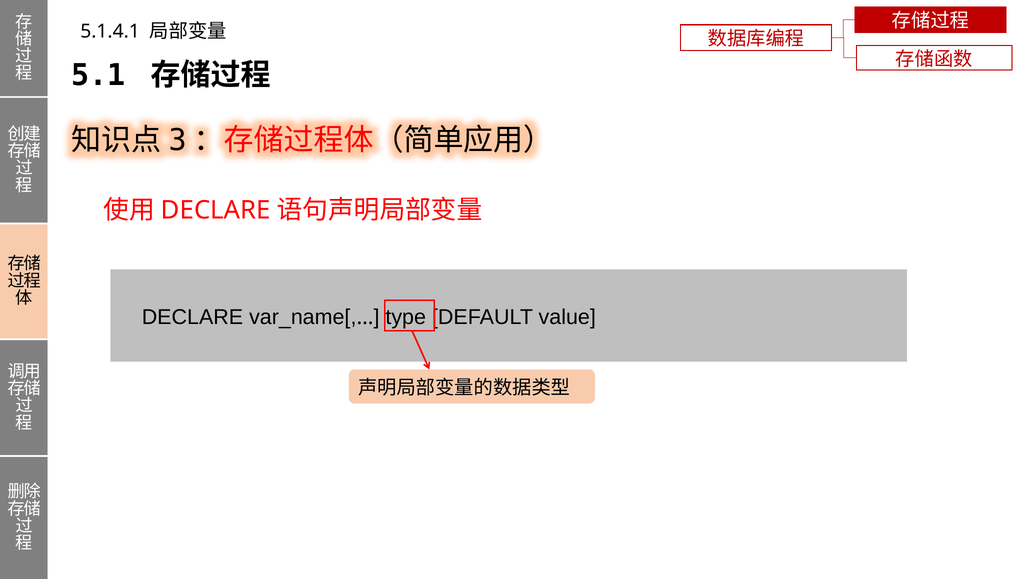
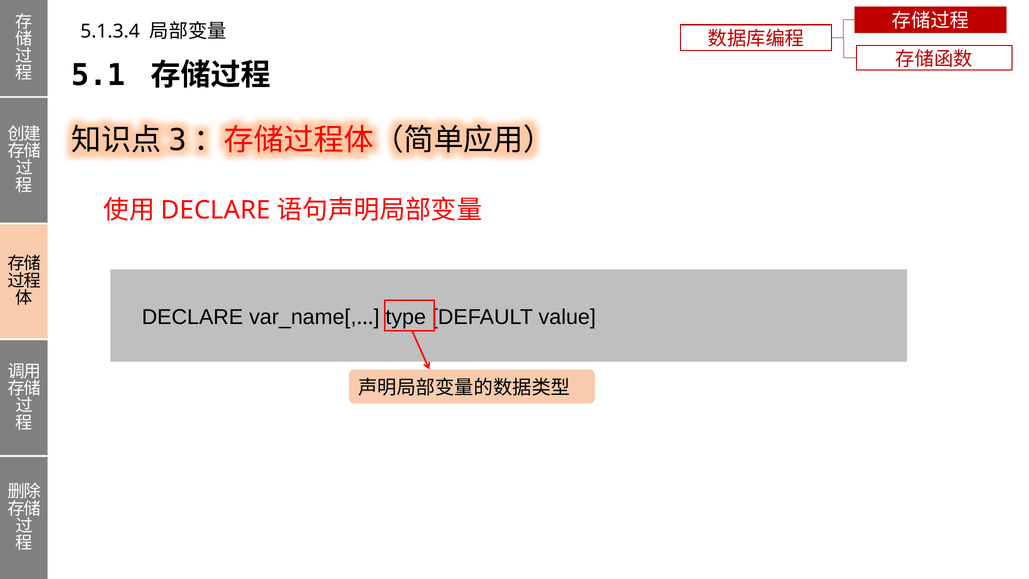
5.1.4.1: 5.1.4.1 -> 5.1.3.4 (110, 31)
